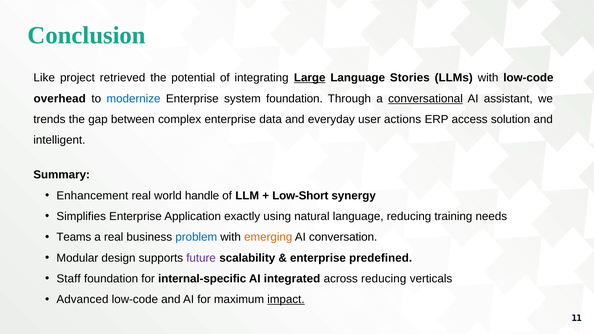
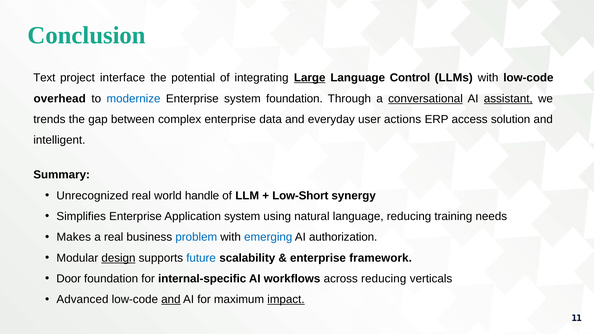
Like: Like -> Text (44, 78)
retrieved: retrieved -> interface (123, 78)
Stories: Stories -> Control (410, 78)
assistant underline: none -> present (508, 99)
Enhancement: Enhancement -> Unrecognized (92, 196)
Application exactly: exactly -> system (242, 216)
Teams: Teams -> Makes (74, 237)
emerging colour: orange -> blue (268, 237)
conversation: conversation -> authorization (343, 237)
design underline: none -> present (118, 258)
future colour: purple -> blue (201, 258)
predefined: predefined -> framework (381, 258)
Staff: Staff -> Door (69, 279)
integrated: integrated -> workflows (292, 279)
and underline: none -> present (171, 300)
